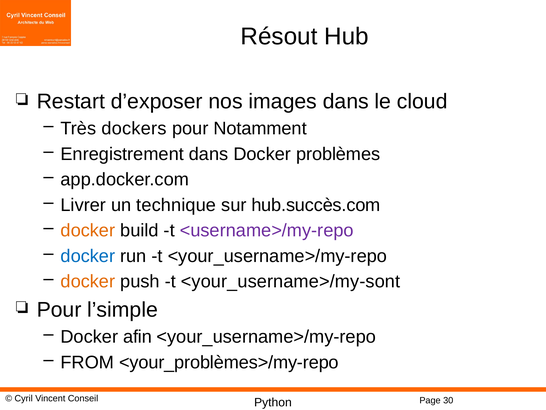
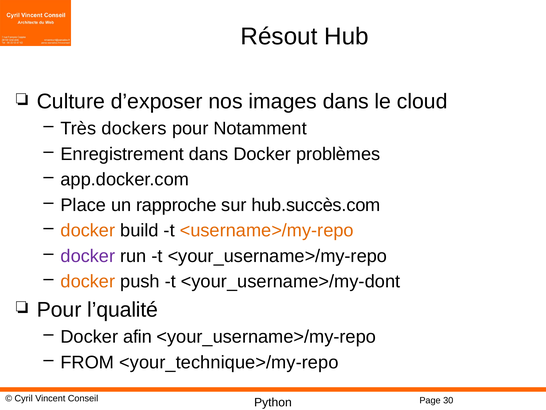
Restart: Restart -> Culture (71, 101)
Livrer: Livrer -> Place (83, 205)
technique: technique -> rapproche (176, 205)
<username>/my-repo colour: purple -> orange (267, 230)
docker colour: blue -> purple (88, 256)
<your_username>/my-sont: <your_username>/my-sont -> <your_username>/my-dont (291, 281)
l’simple: l’simple -> l’qualité (123, 309)
<your_problèmes>/my-repo: <your_problèmes>/my-repo -> <your_technique>/my-repo (229, 362)
